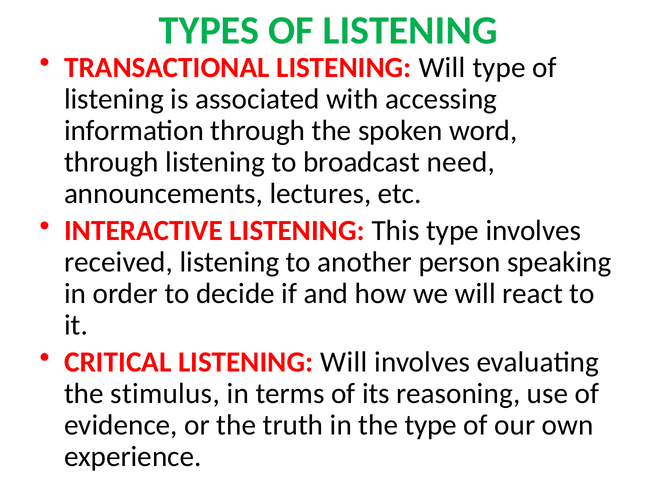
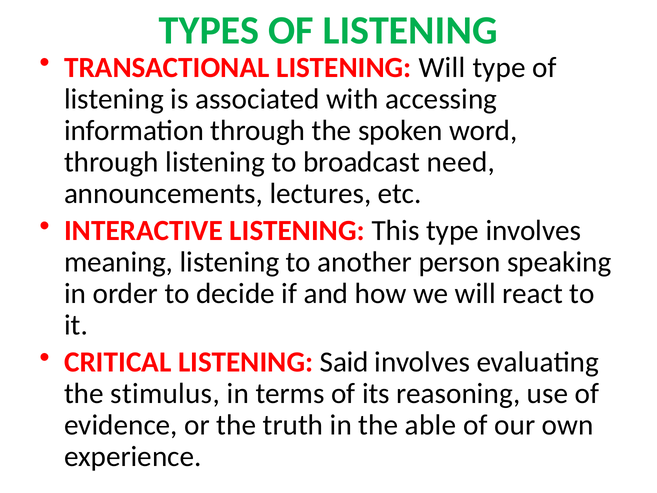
received: received -> meaning (119, 262)
CRITICAL LISTENING Will: Will -> Said (344, 362)
the type: type -> able (431, 425)
